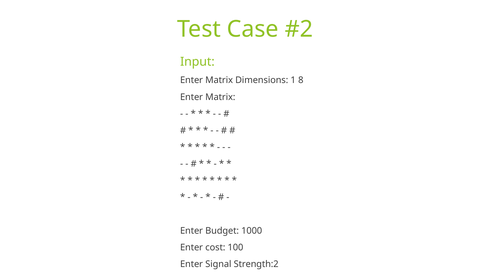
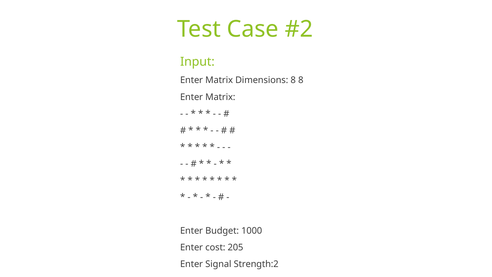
Dimensions 1: 1 -> 8 (293, 80)
100: 100 -> 205 (235, 247)
